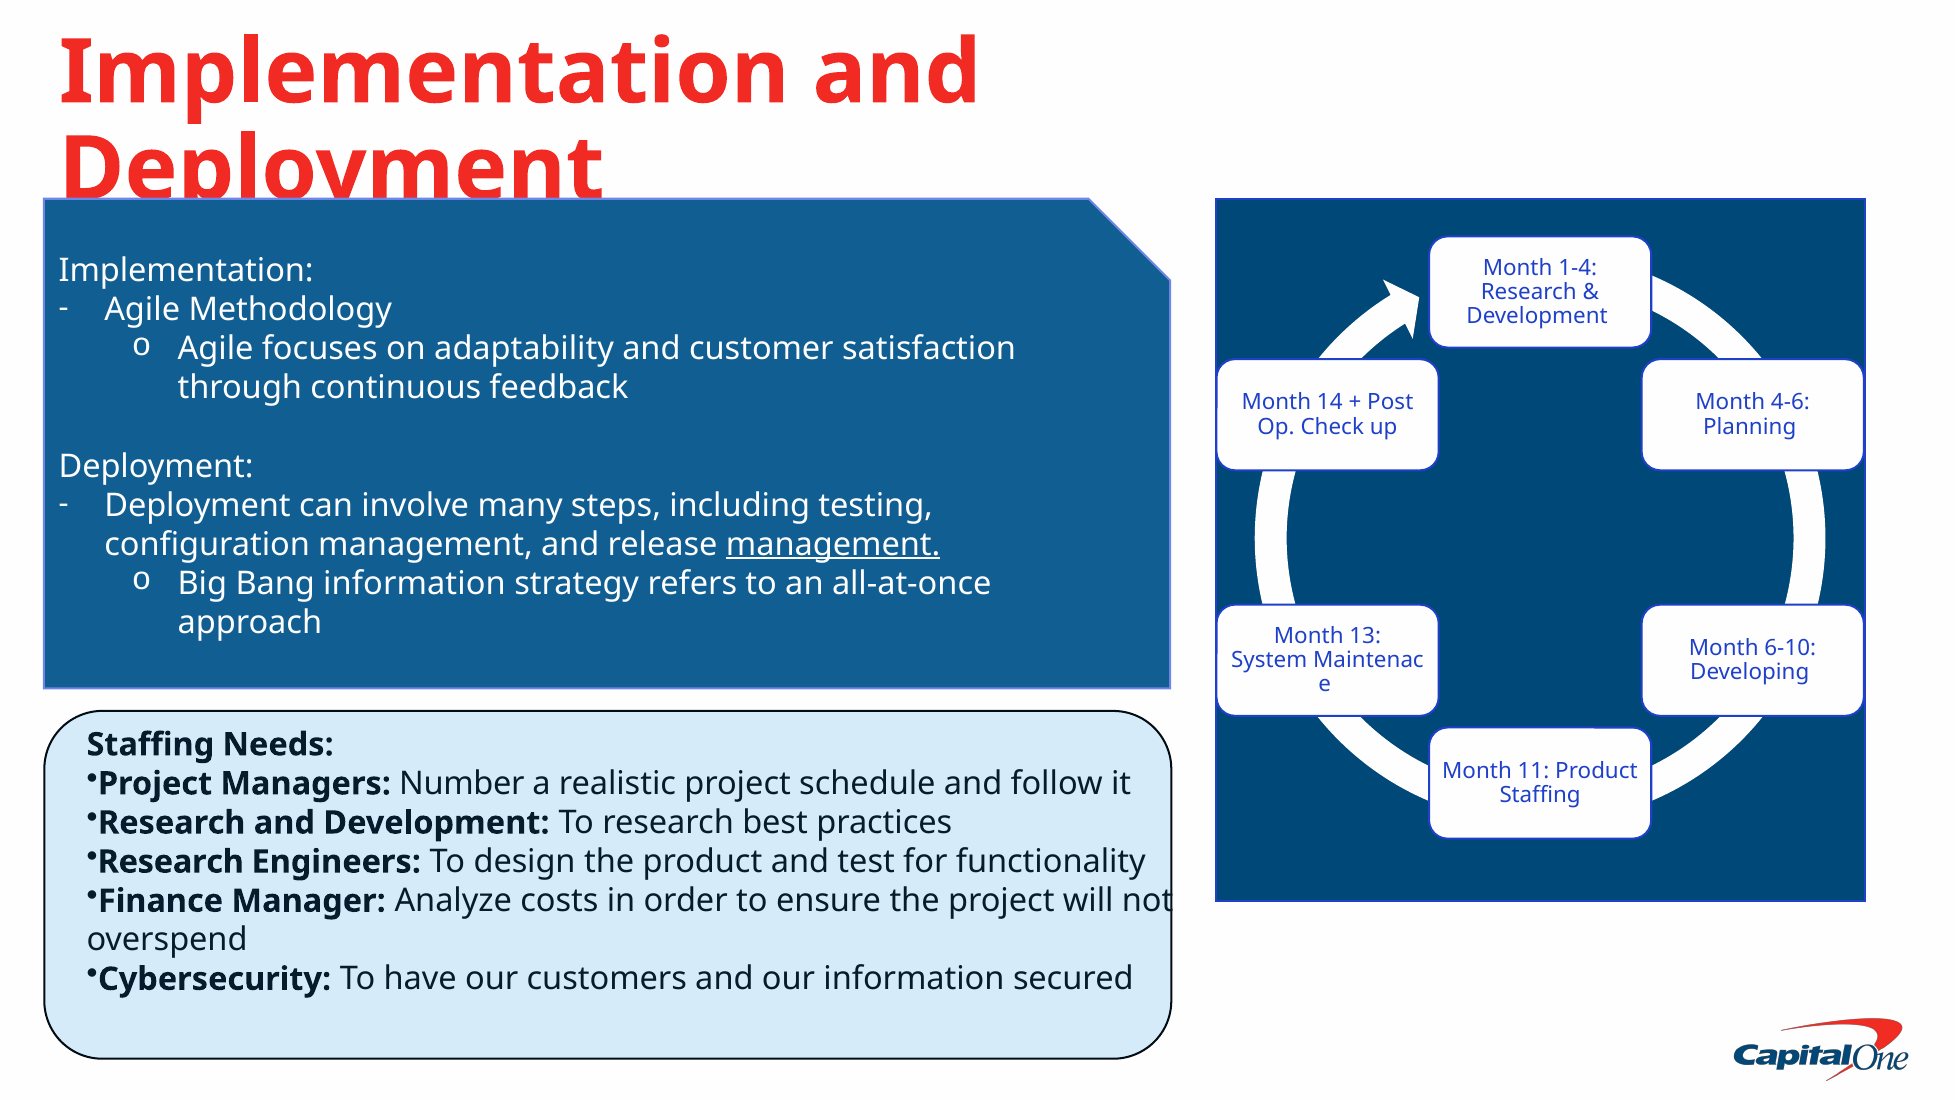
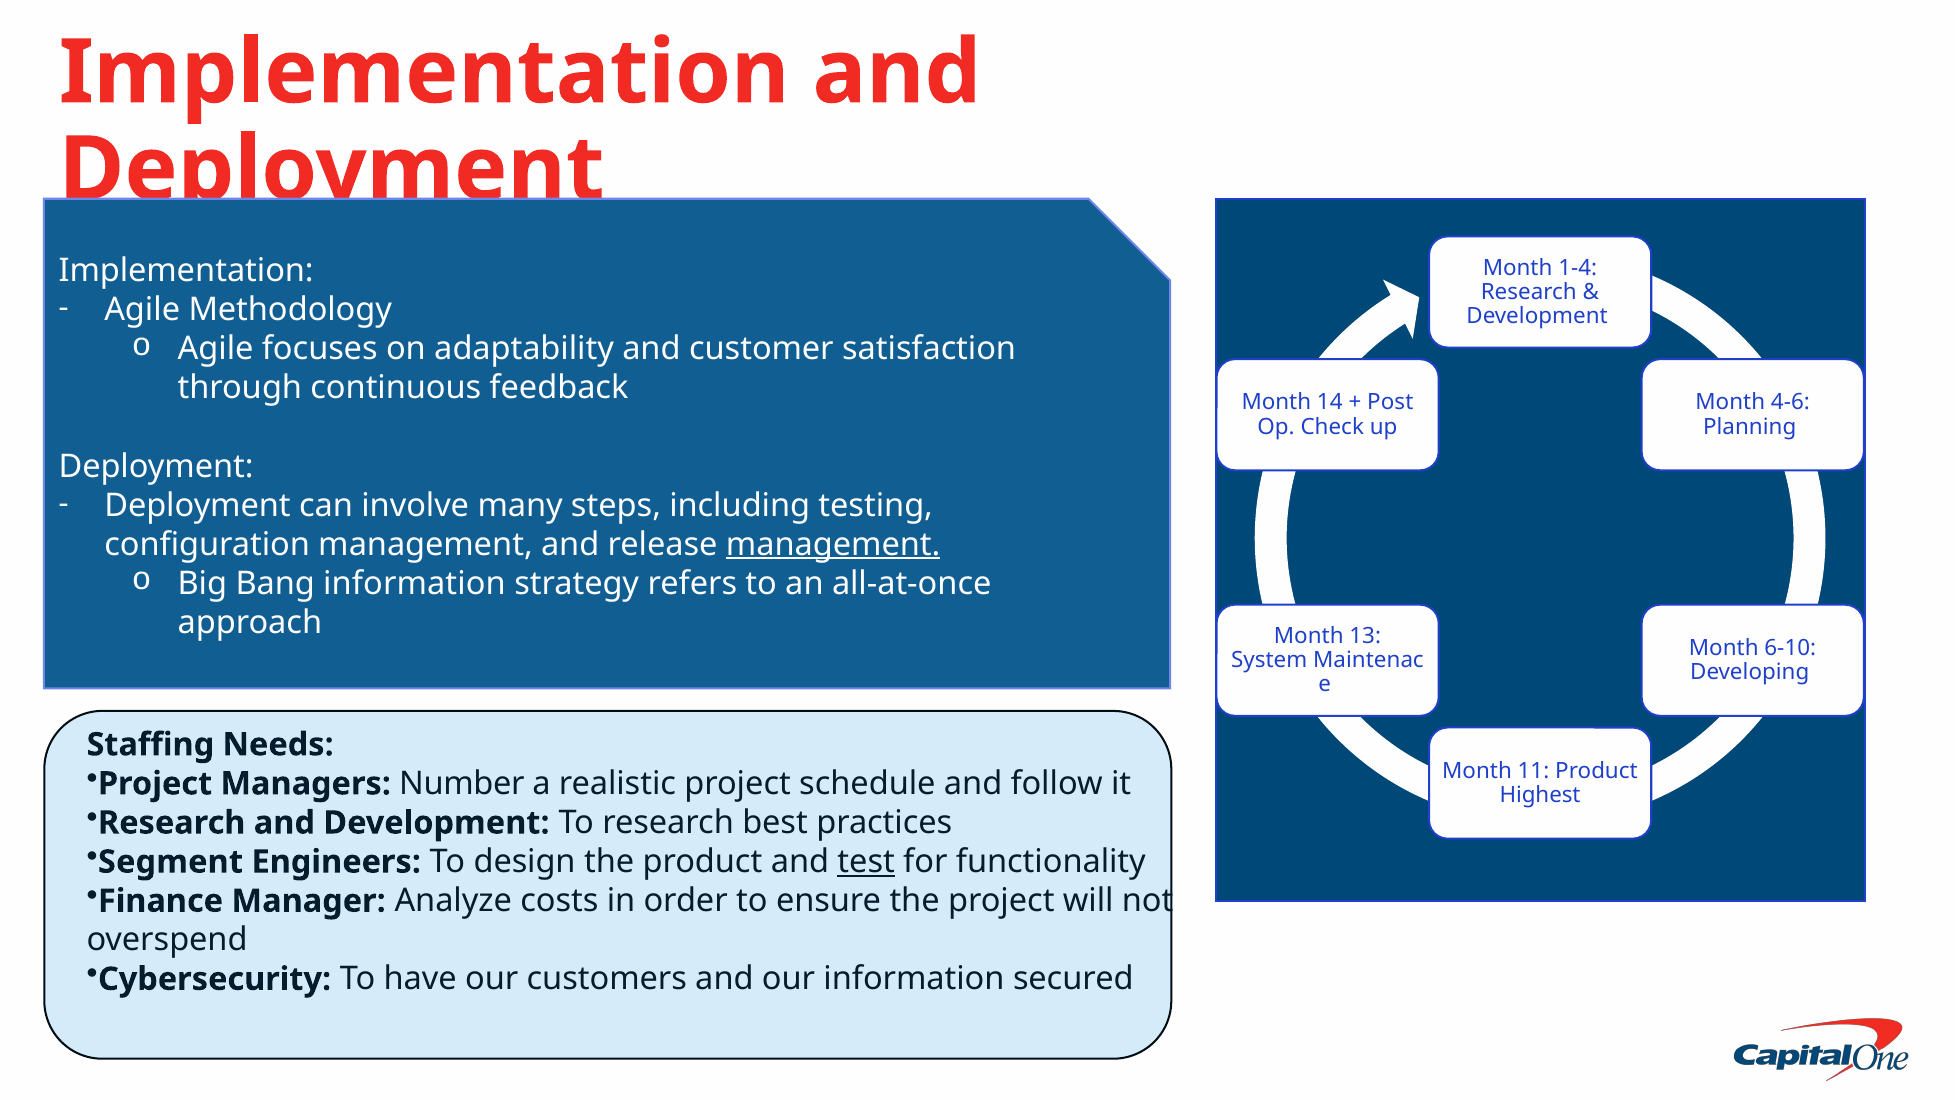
Staffing: Staffing -> Highest (1540, 795)
Research: Research -> Segment (170, 862)
test underline: none -> present (866, 862)
